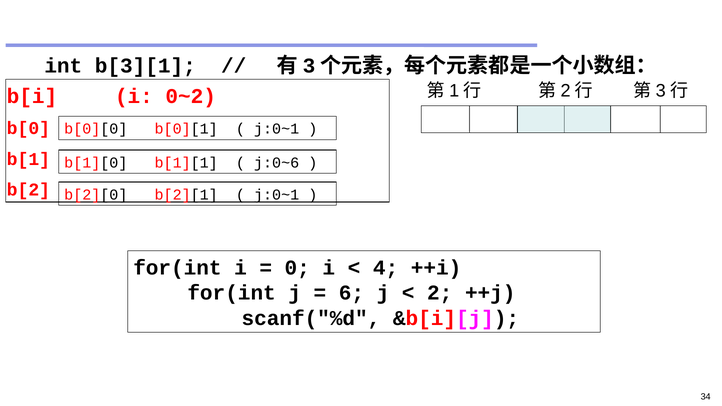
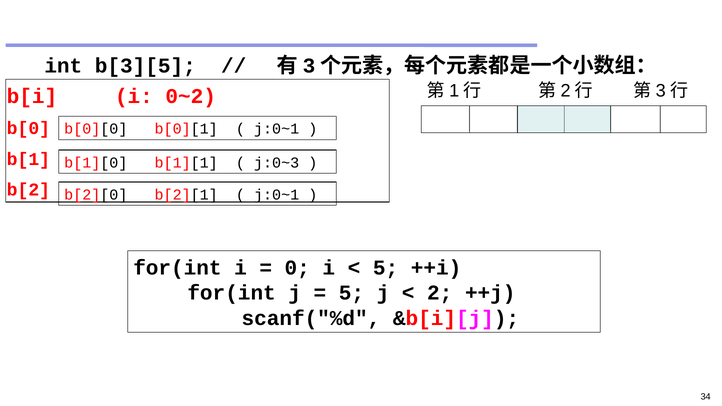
b[3][1: b[3][1 -> b[3][5 (145, 66)
j:0~6: j:0~6 -> j:0~3 (277, 163)
4: 4 -> 5 (386, 268)
6: 6 -> 5 (351, 293)
